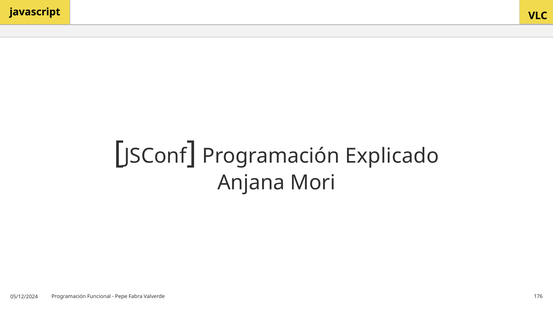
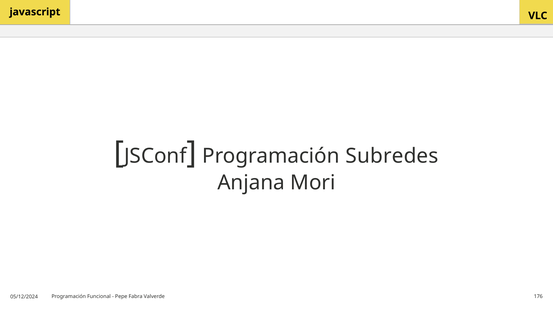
Explicado: Explicado -> Subredes (392, 156)
